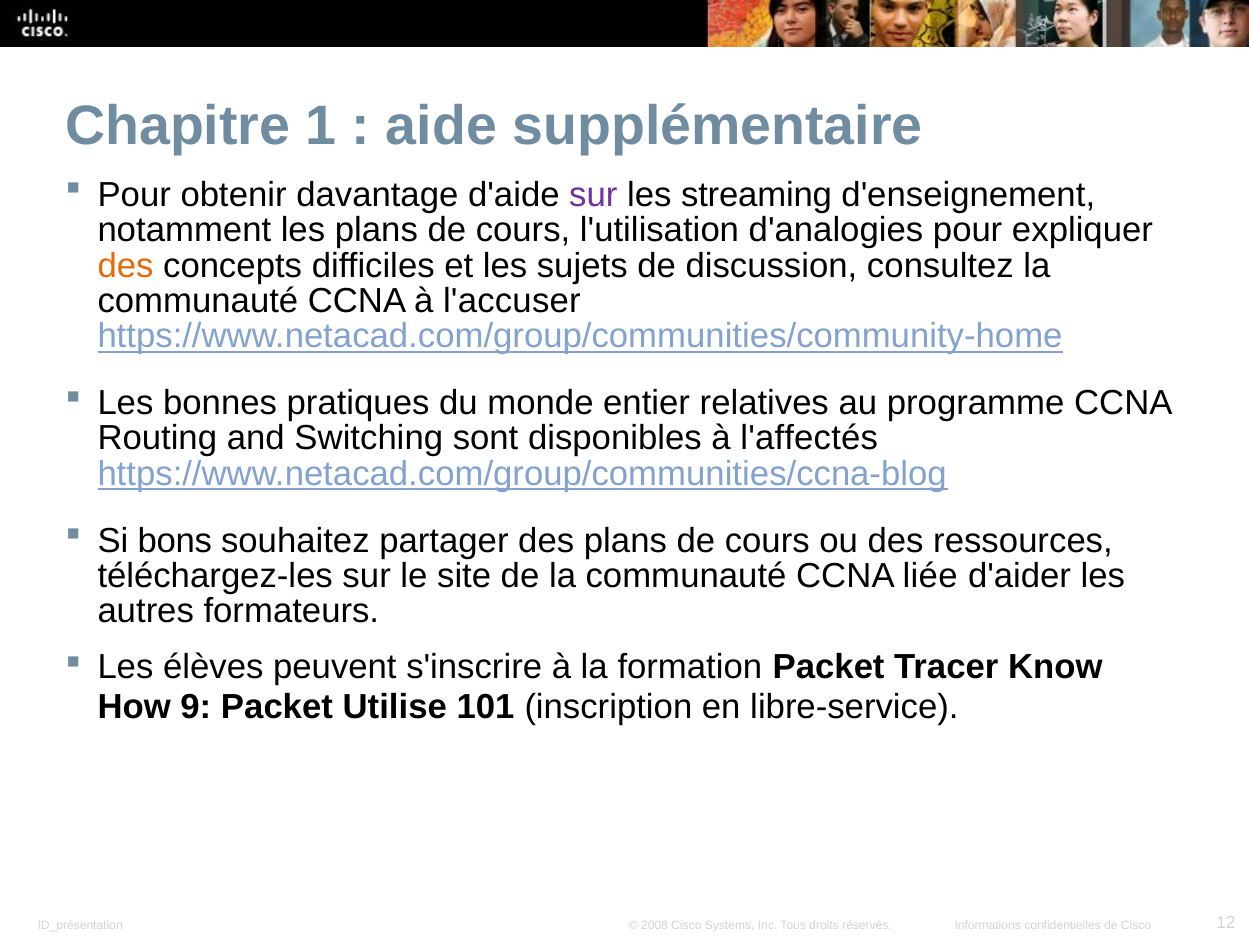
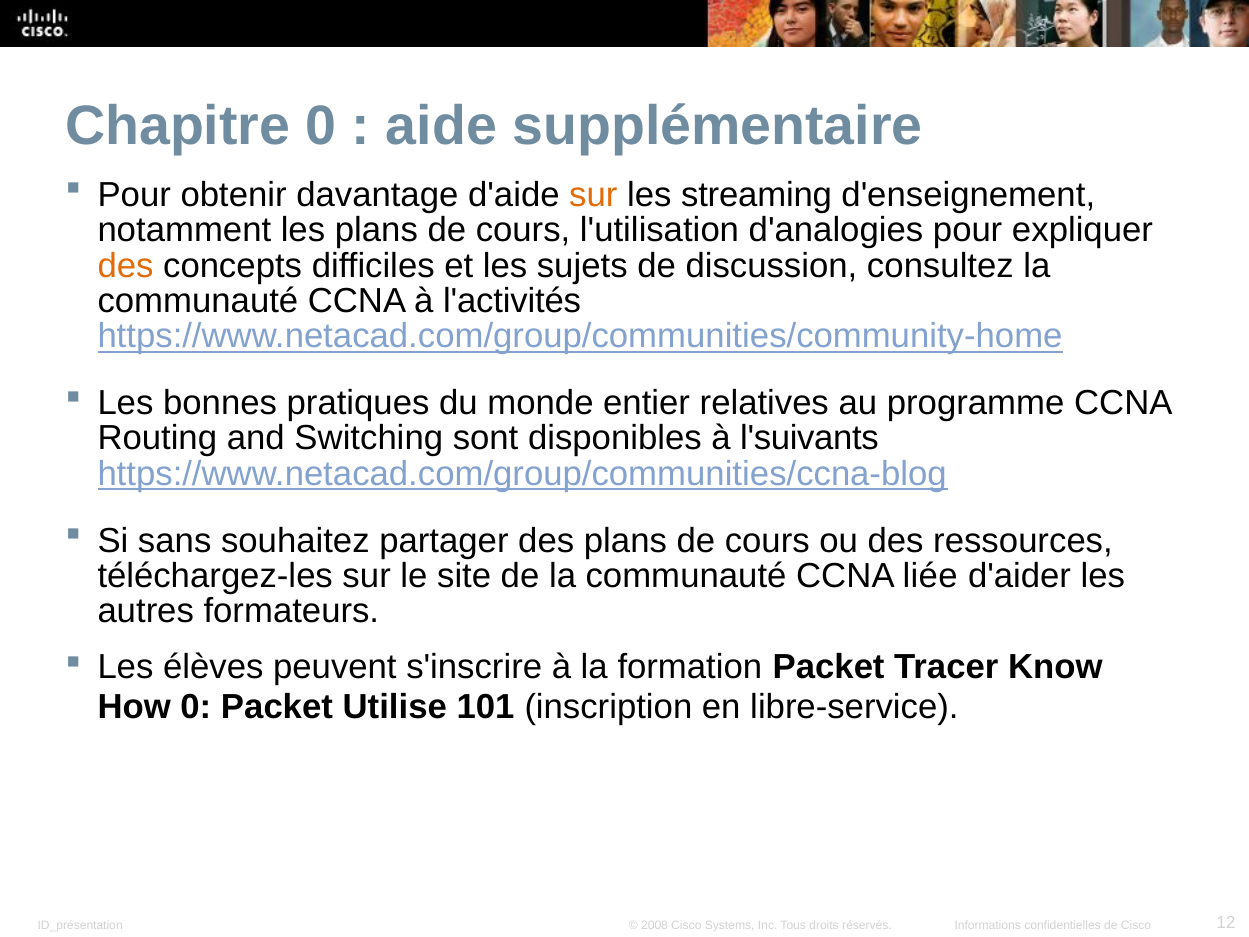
Chapitre 1: 1 -> 0 (321, 126)
sur colour: purple -> orange (593, 195)
l'accuser: l'accuser -> l'activités (512, 301)
l'affectés: l'affectés -> l'suivants (809, 438)
bons: bons -> sans (175, 540)
How 9: 9 -> 0 (196, 707)
